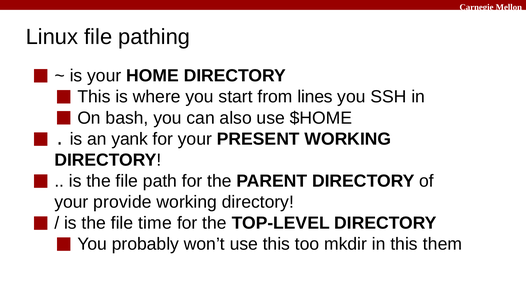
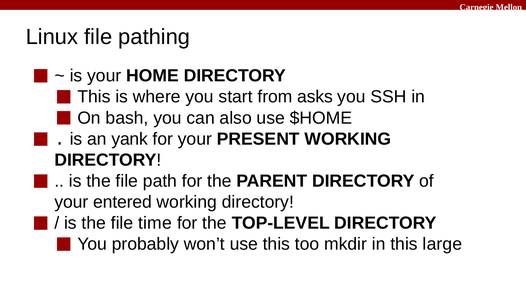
lines: lines -> asks (315, 97)
provide: provide -> entered (123, 202)
them: them -> large (442, 244)
